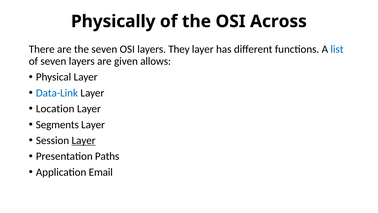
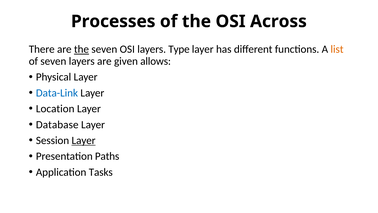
Physically: Physically -> Processes (113, 21)
the underline: none -> present (81, 49)
They: They -> Type (179, 49)
list colour: blue -> orange (337, 49)
Segments: Segments -> Database (57, 124)
Email: Email -> Tasks (101, 172)
